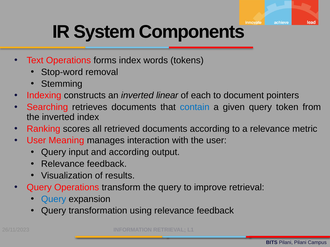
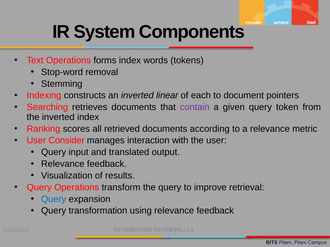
contain colour: blue -> purple (195, 107)
Meaning: Meaning -> Consider (66, 141)
and according: according -> translated (129, 152)
